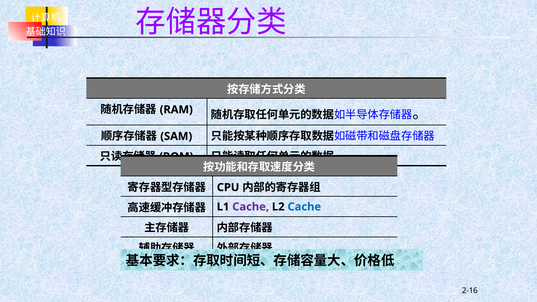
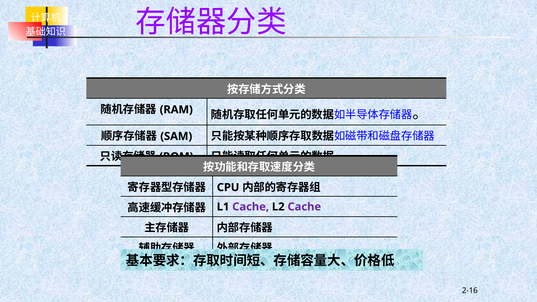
Cache colour: blue -> purple (304, 207)
